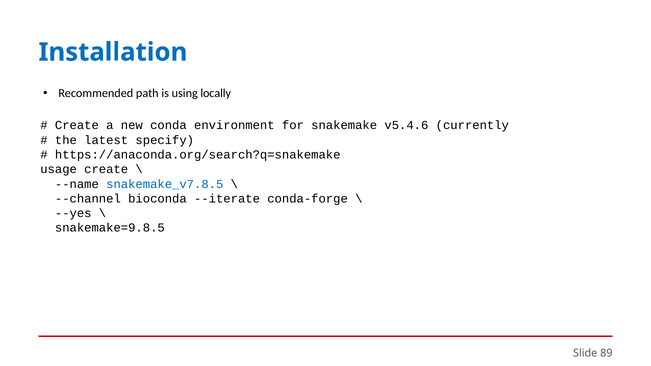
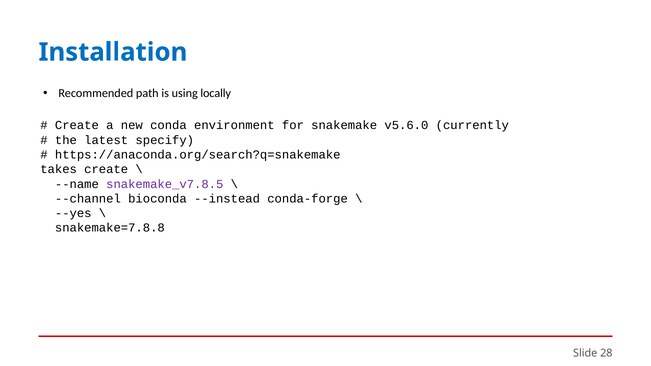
v5.4.6: v5.4.6 -> v5.6.0 (406, 125)
usage: usage -> takes (59, 169)
snakemake_v7.8.5 colour: blue -> purple (165, 184)
--iterate: --iterate -> --instead (227, 199)
snakemake=9.8.5: snakemake=9.8.5 -> snakemake=7.8.8 (110, 228)
89: 89 -> 28 (606, 353)
